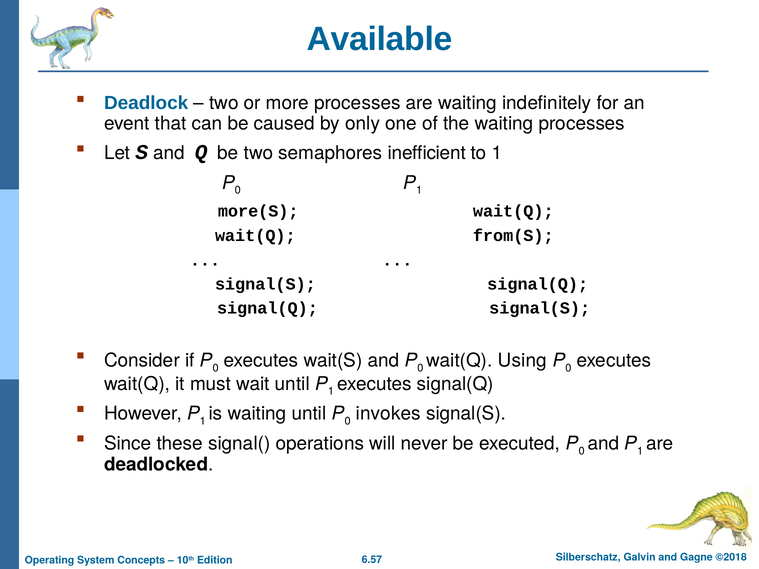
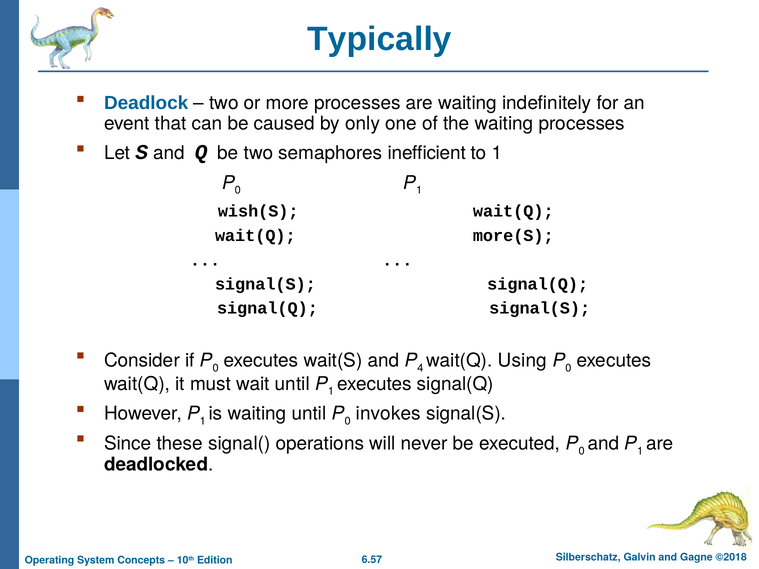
Available: Available -> Typically (379, 39)
more(S: more(S -> wish(S (258, 211)
from(S: from(S -> more(S (513, 236)
0: 0 -> 4 (420, 368)
